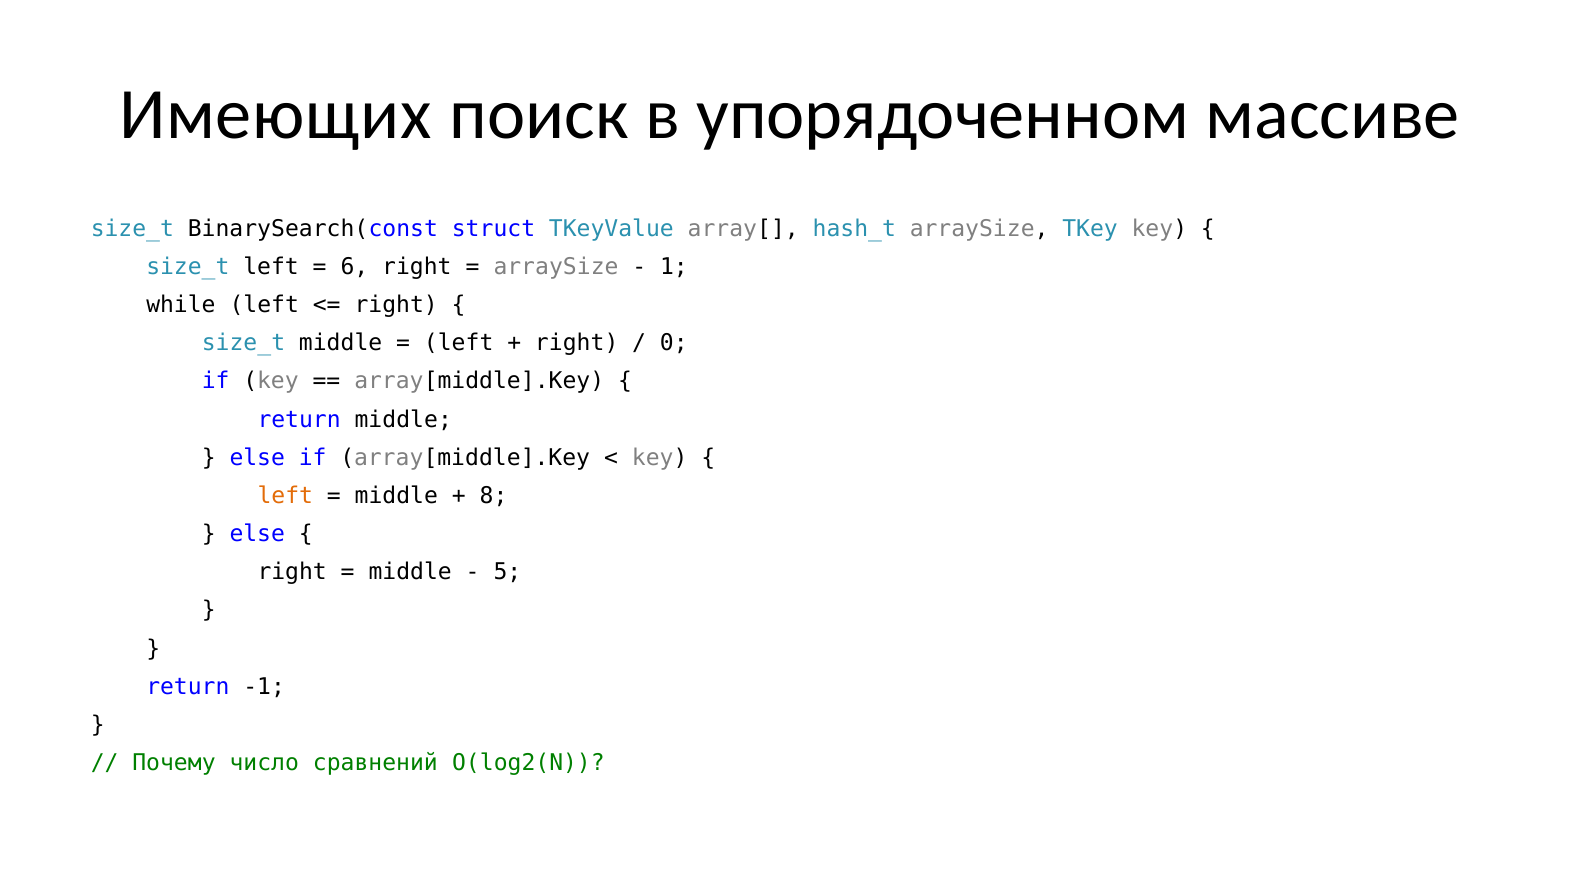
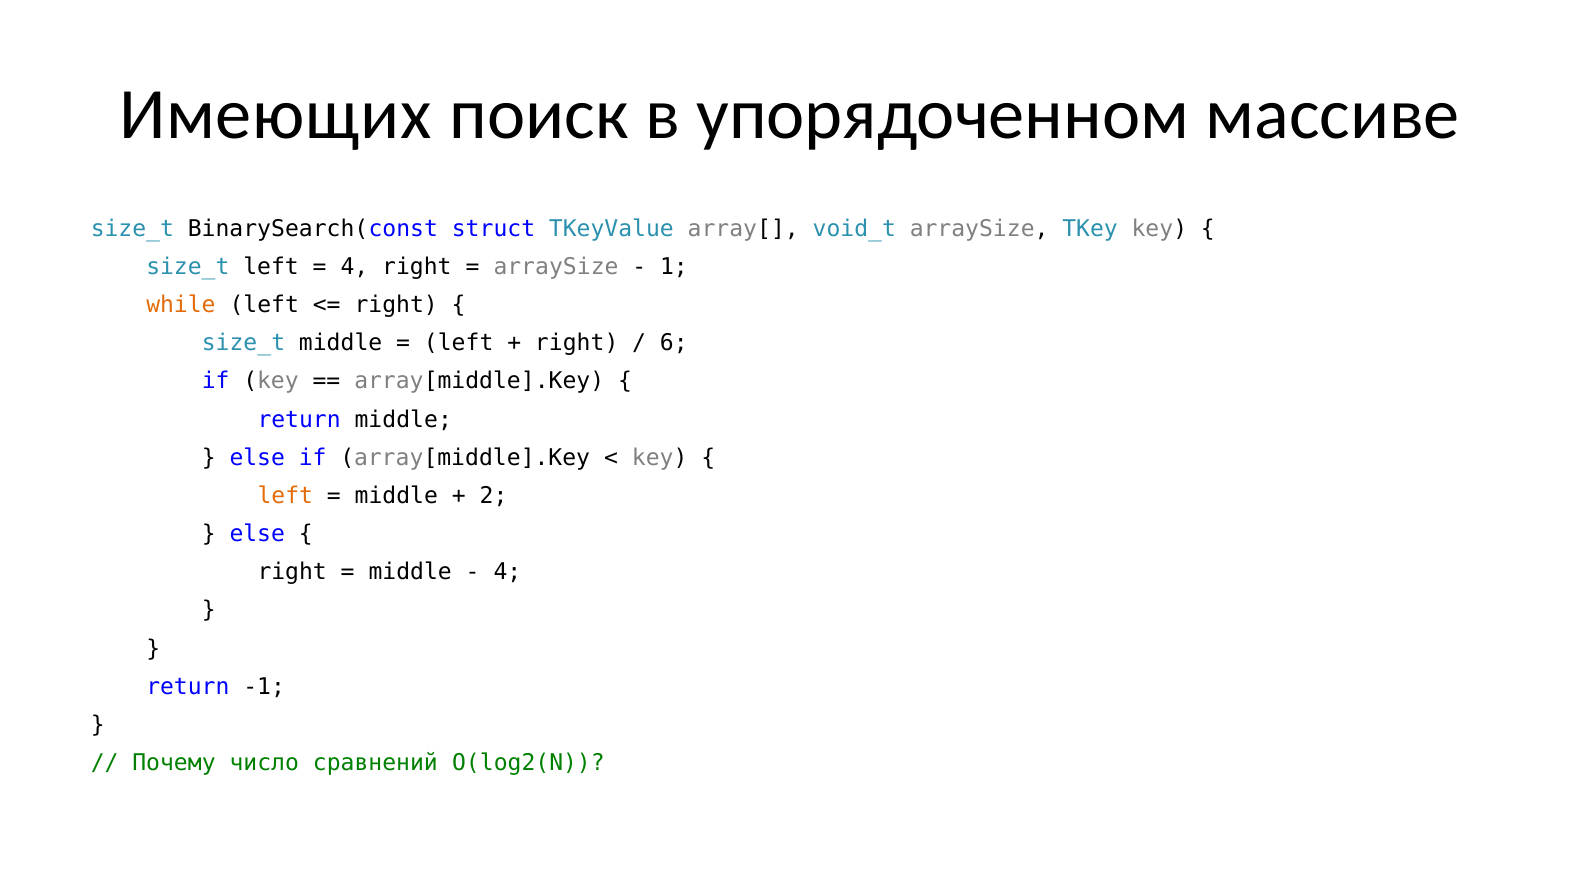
hash_t: hash_t -> void_t (854, 229)
6: 6 -> 4 (354, 267)
while colour: black -> orange (181, 305)
0: 0 -> 6 (674, 343)
8: 8 -> 2 (494, 496)
5: 5 -> 4 (507, 572)
